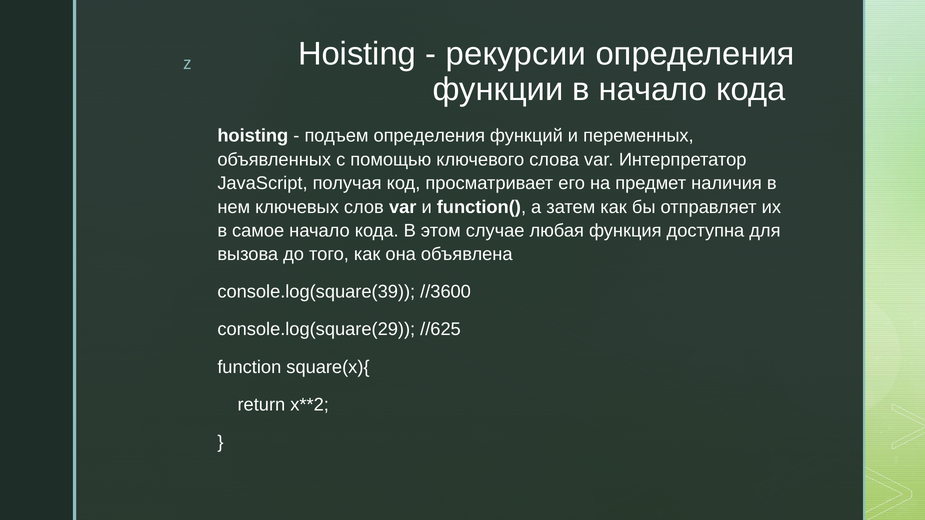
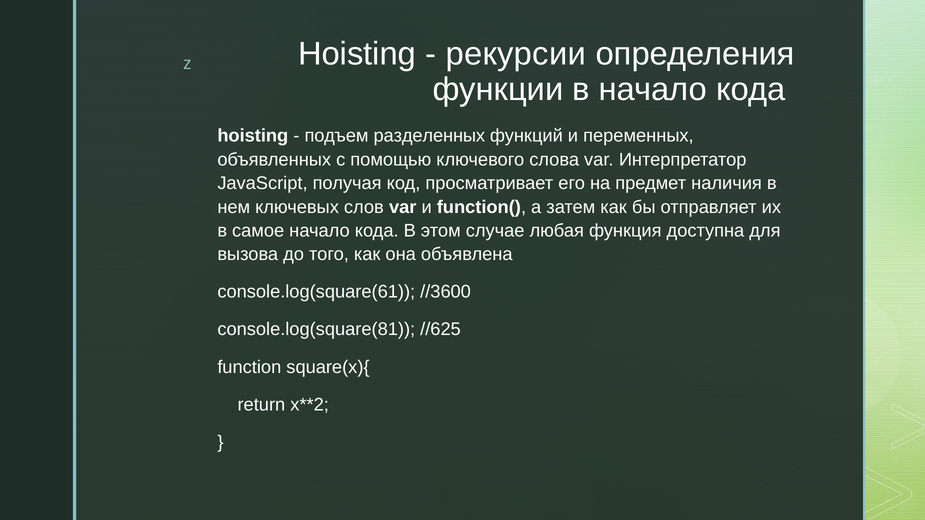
подъем определения: определения -> разделенных (429, 136)
console.log(square(39: console.log(square(39 -> console.log(square(61 (316, 292)
console.log(square(29: console.log(square(29 -> console.log(square(81 (316, 330)
